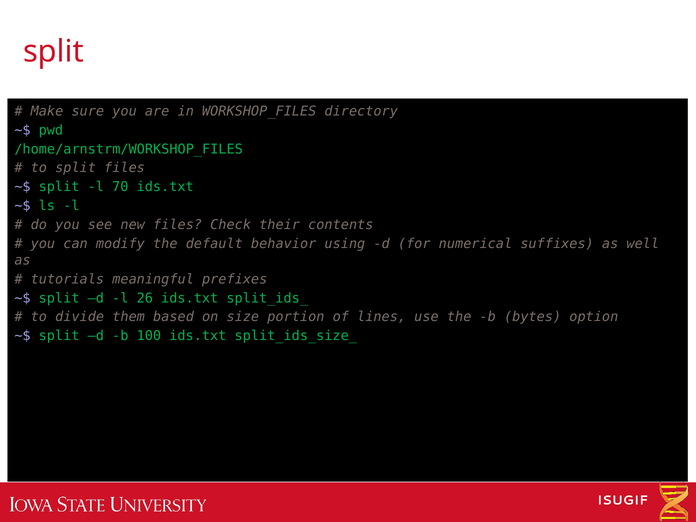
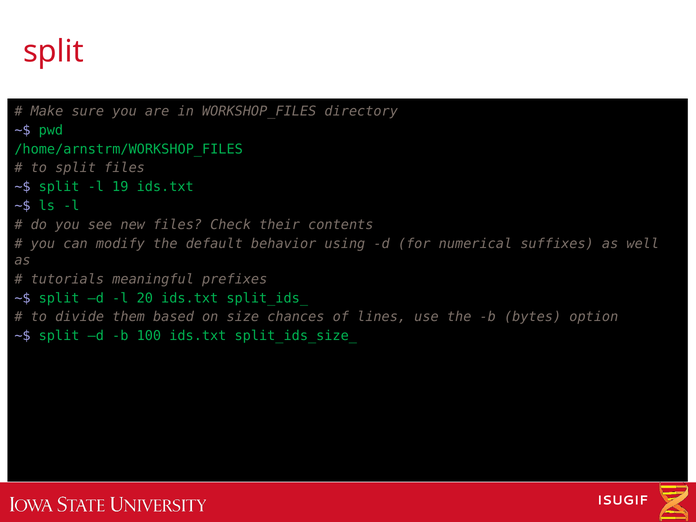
70: 70 -> 19 (120, 187)
26: 26 -> 20 (145, 298)
portion: portion -> chances (296, 317)
